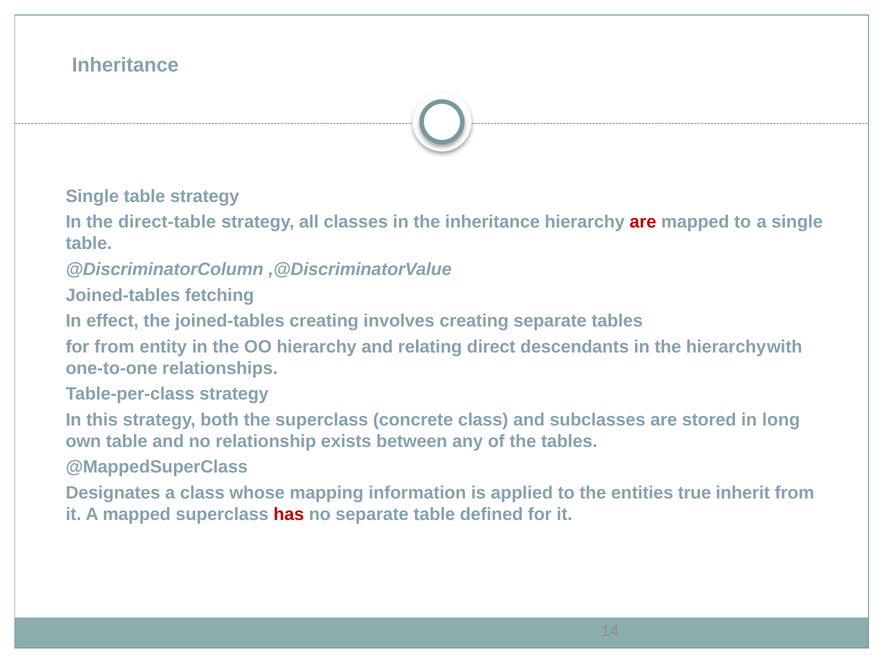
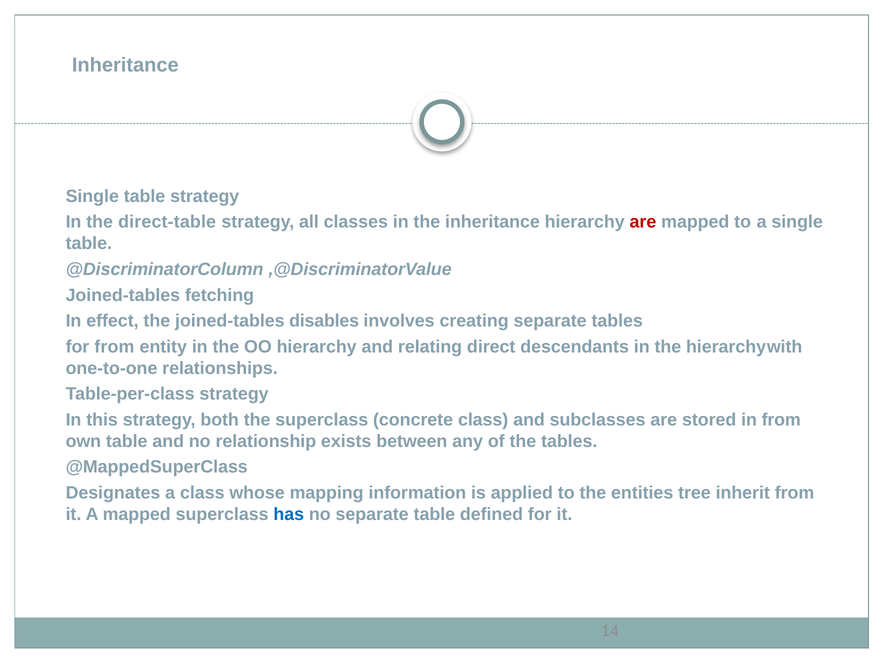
joined-tables creating: creating -> disables (324, 321)
in long: long -> from (781, 420)
true: true -> tree (694, 493)
has colour: red -> blue (289, 514)
